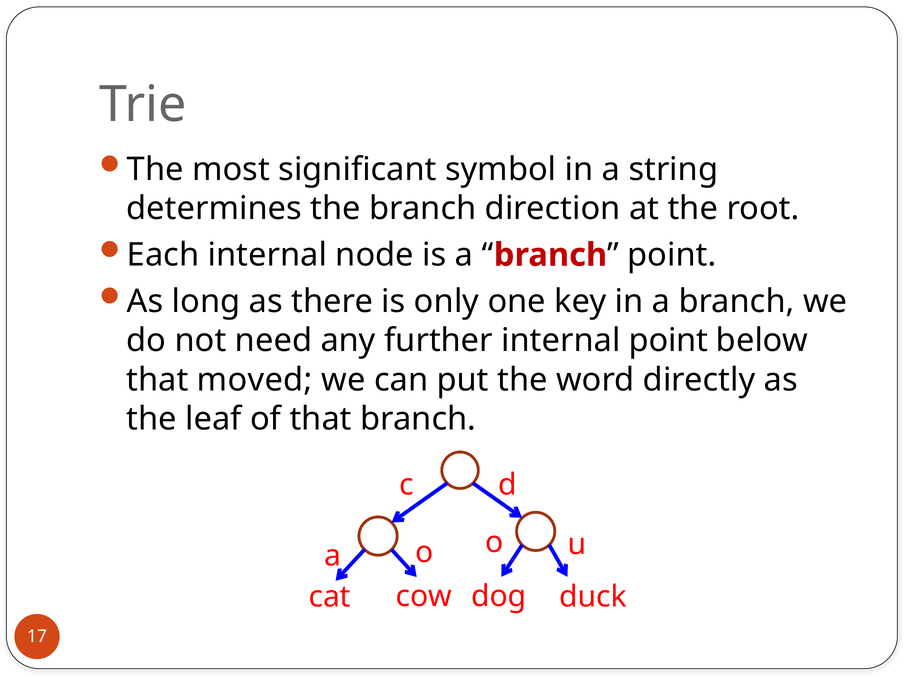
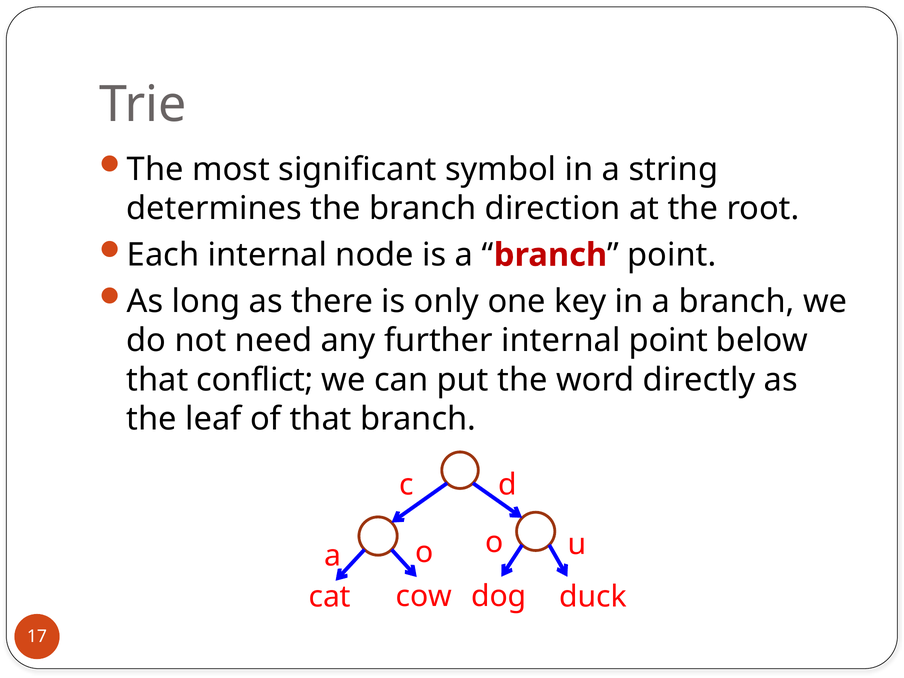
moved: moved -> conflict (255, 380)
